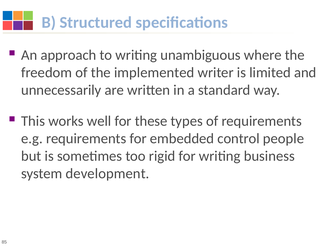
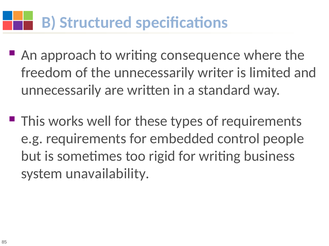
unambiguous: unambiguous -> consequence (200, 55)
the implemented: implemented -> unnecessarily (154, 73)
development: development -> unavailability (108, 174)
